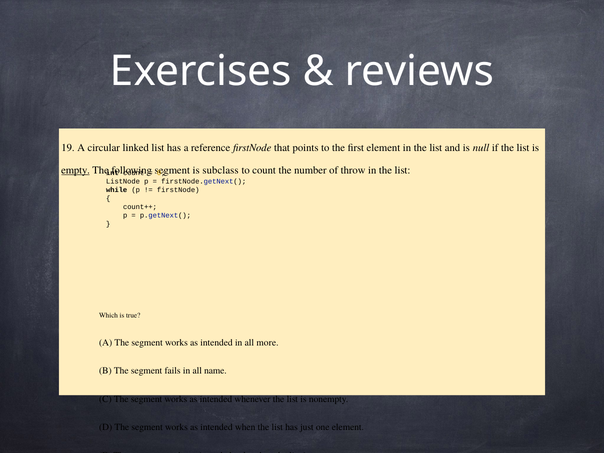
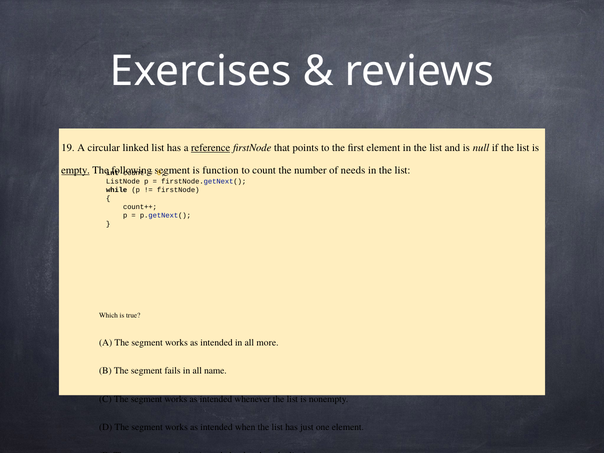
reference underline: none -> present (211, 148)
subclass: subclass -> function (221, 170)
throw: throw -> needs (353, 170)
